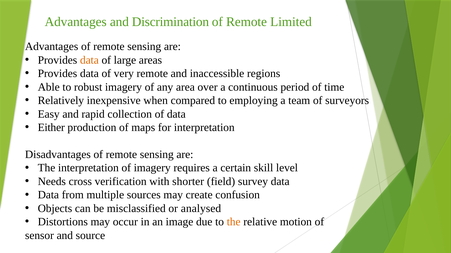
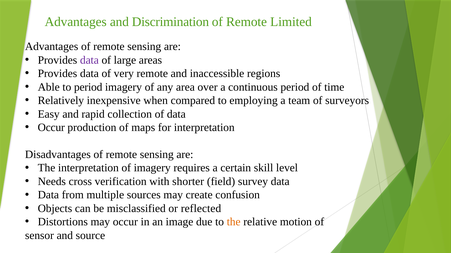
data colour: orange -> purple (89, 60)
to robust: robust -> period (88, 87)
Either: Either -> Occur (51, 128)
analysed: analysed -> reflected (201, 209)
